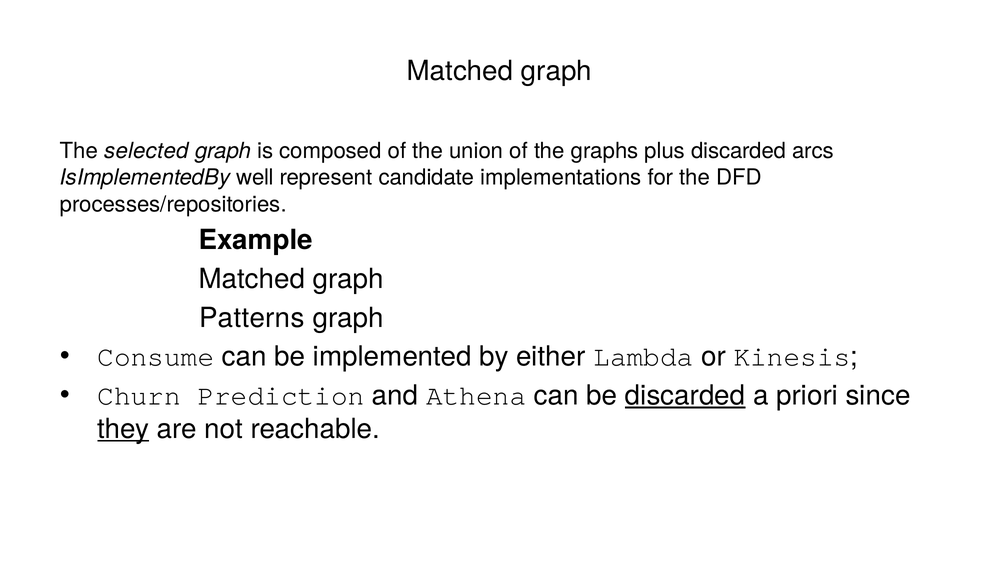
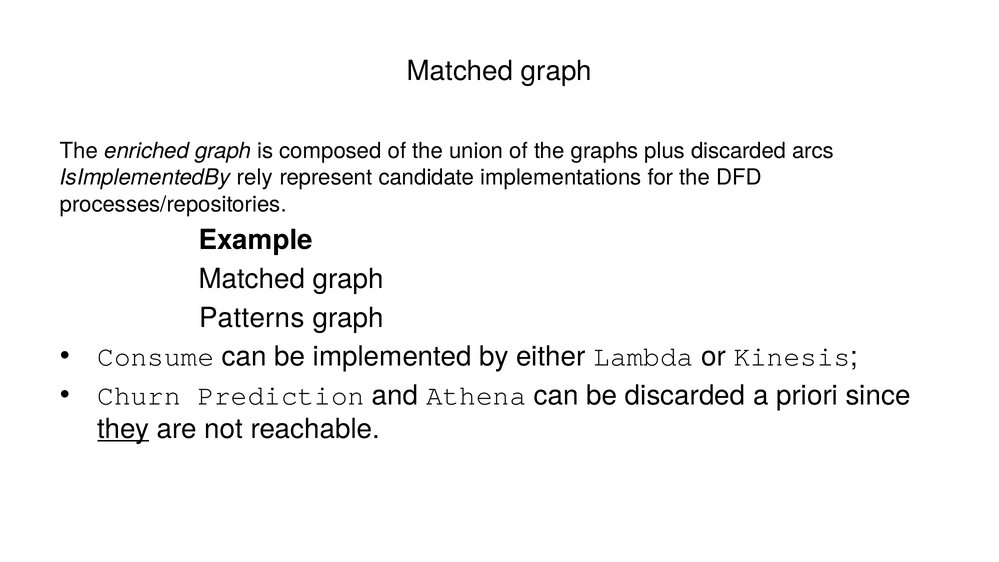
selected: selected -> enriched (147, 151)
well: well -> rely (255, 178)
discarded underline: present -> none (685, 396)
